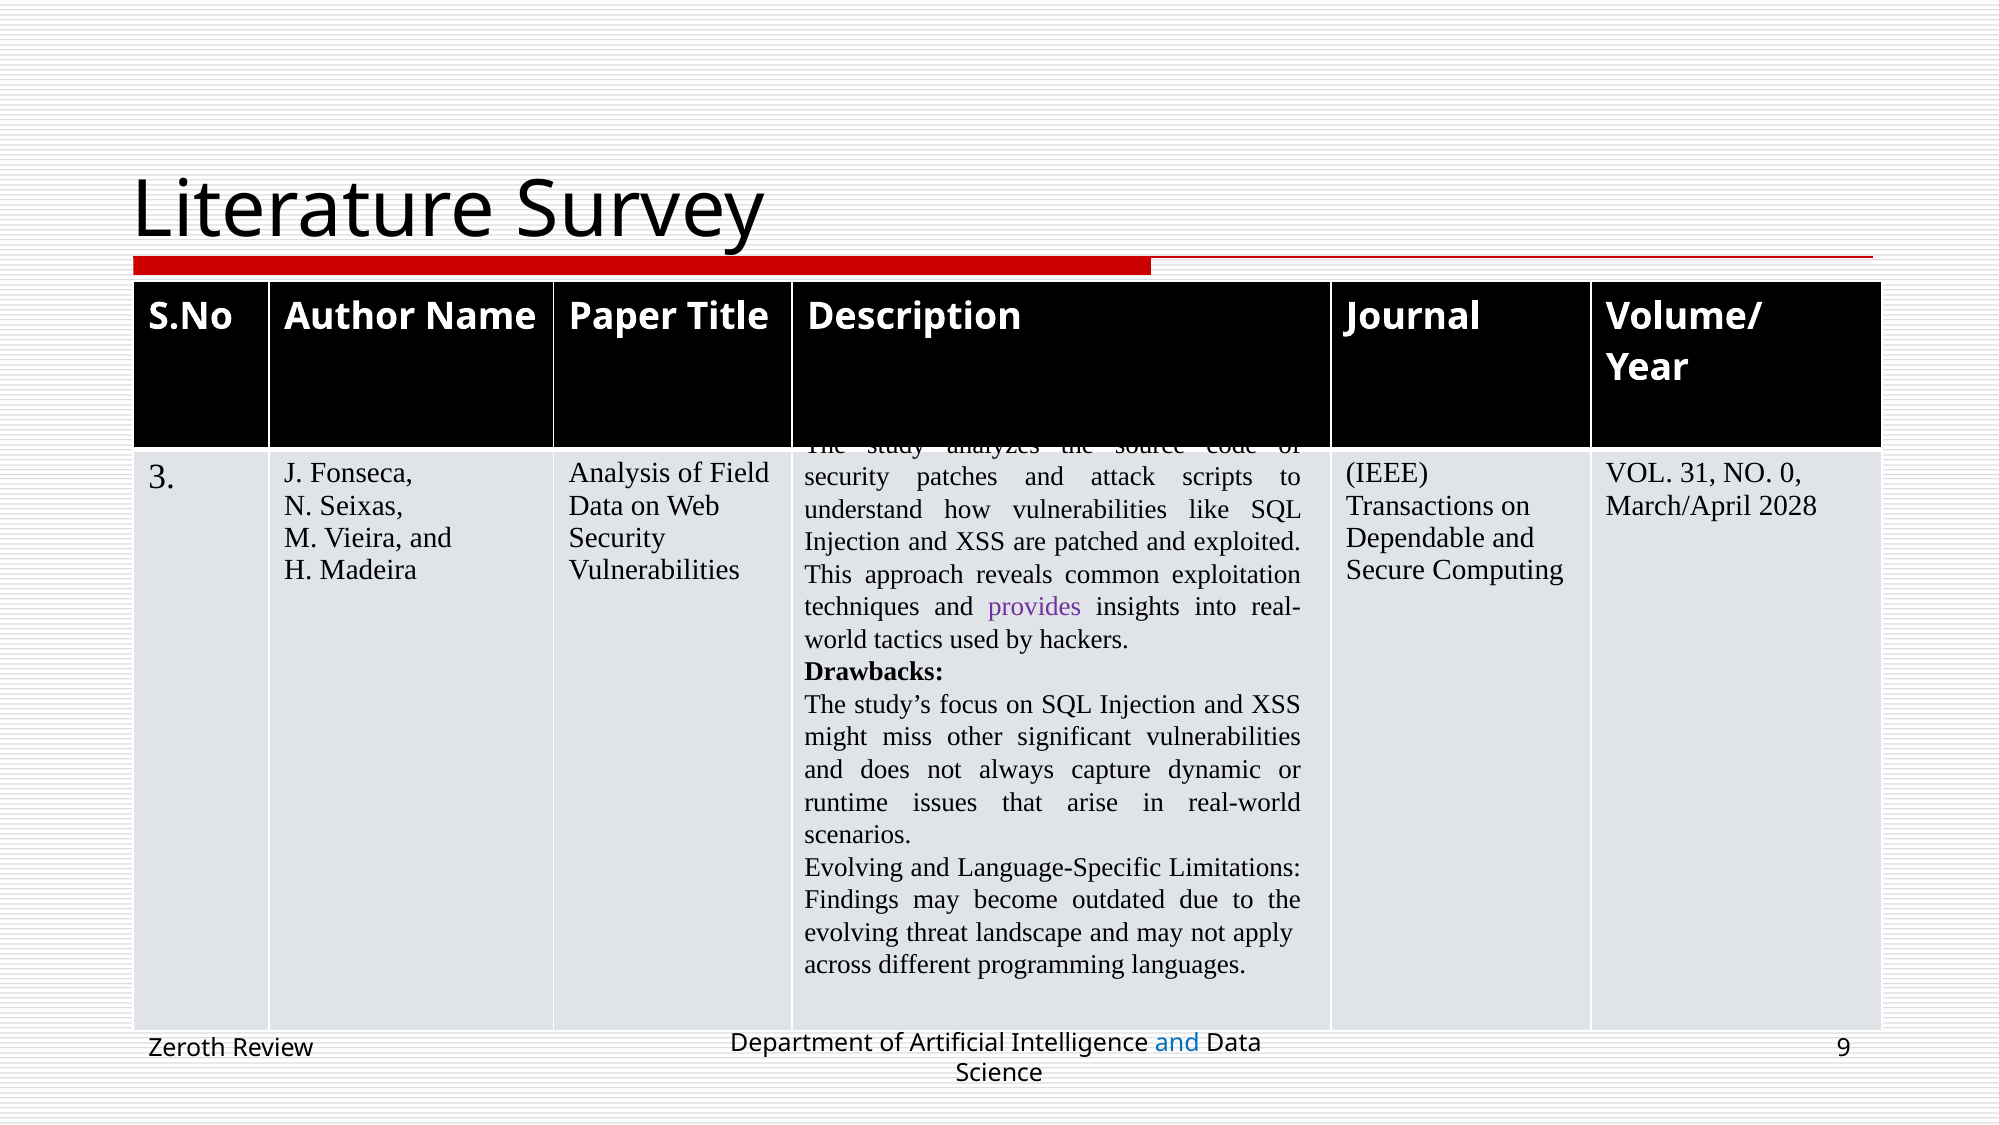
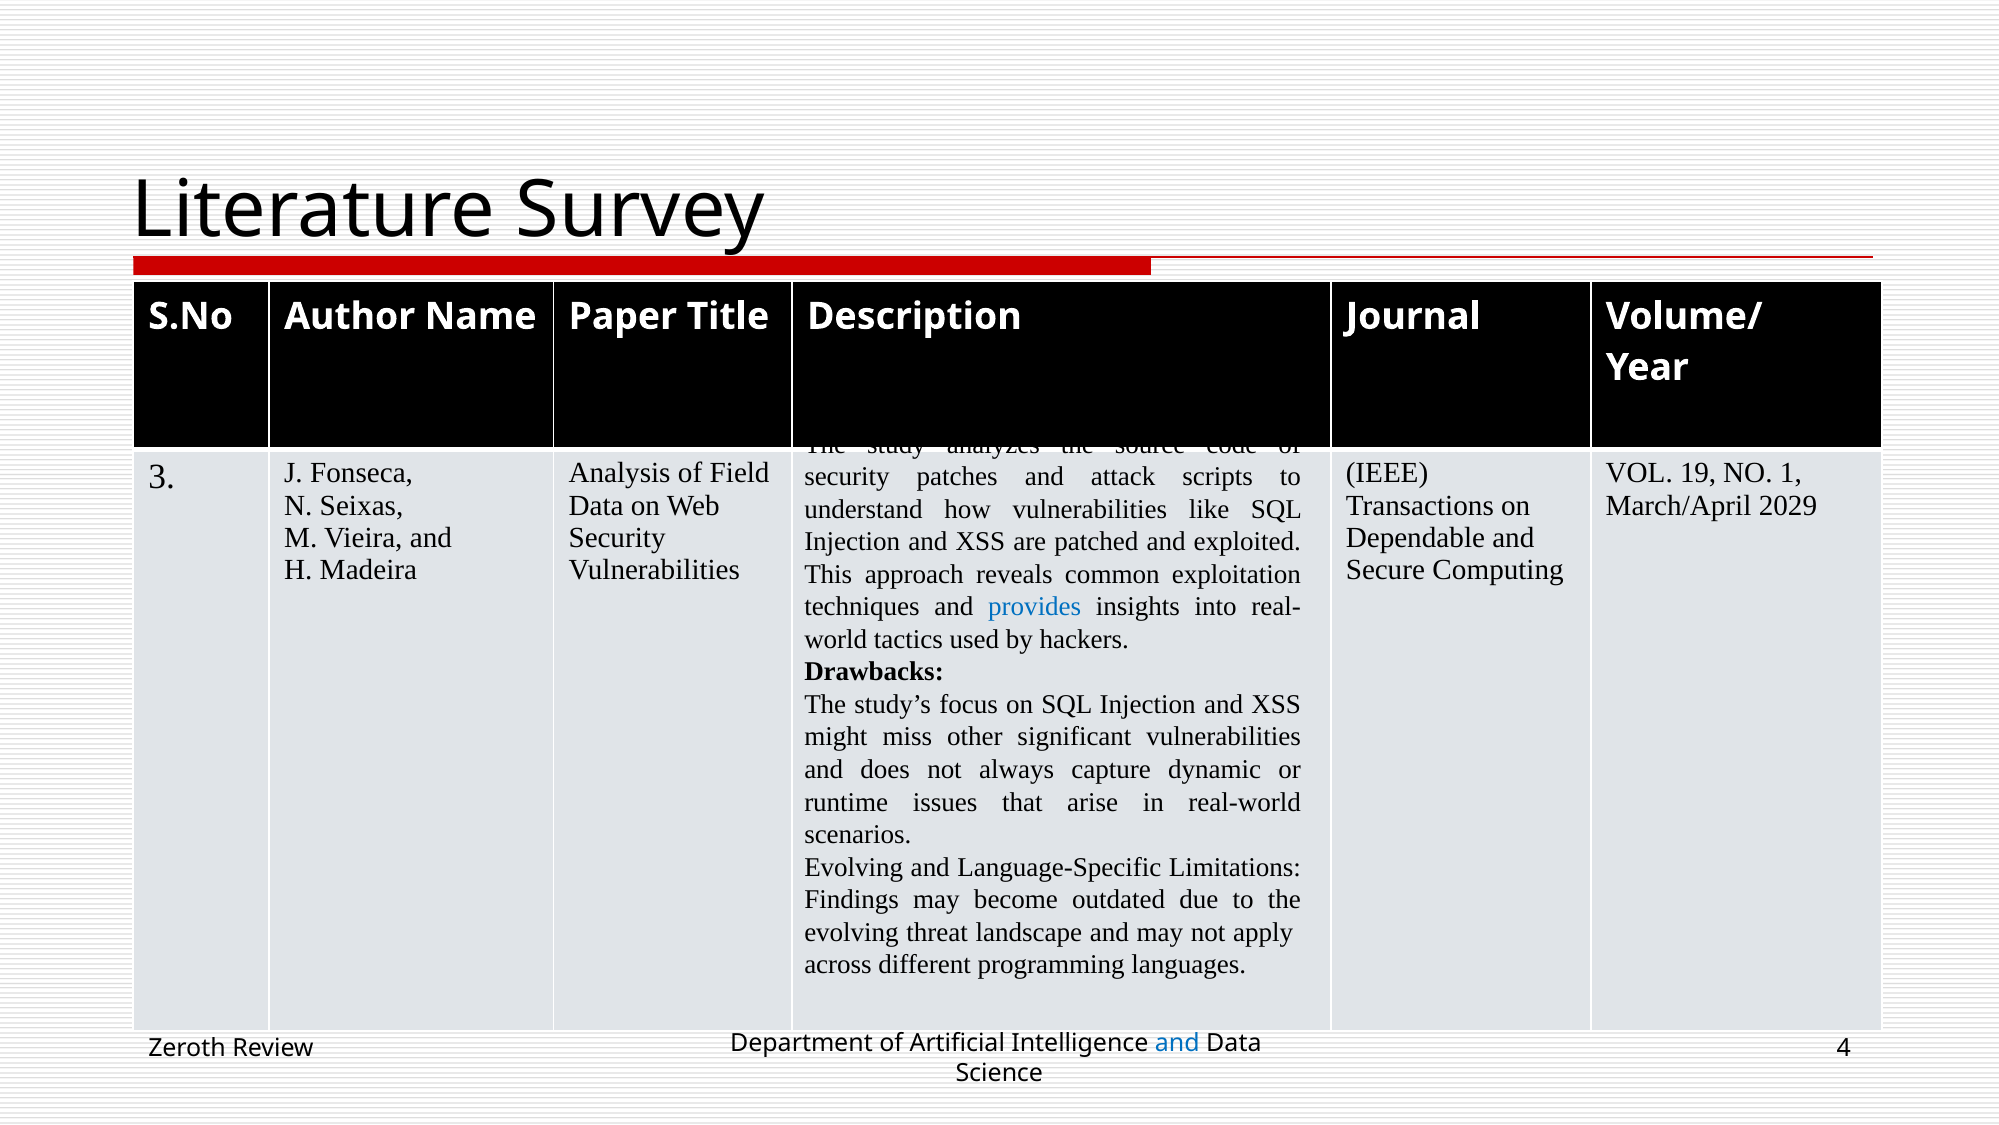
31: 31 -> 19 (1698, 473)
0: 0 -> 1 (1791, 473)
2028: 2028 -> 2029 (1788, 505)
provides colour: purple -> blue (1035, 607)
9: 9 -> 4 (1844, 1048)
